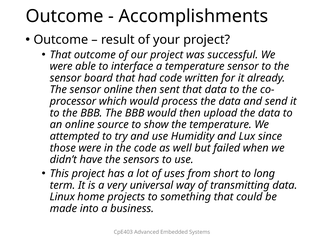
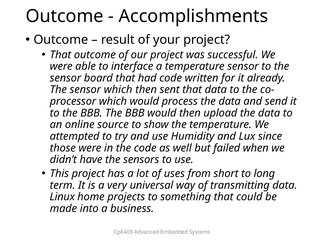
sensor online: online -> which (118, 90)
